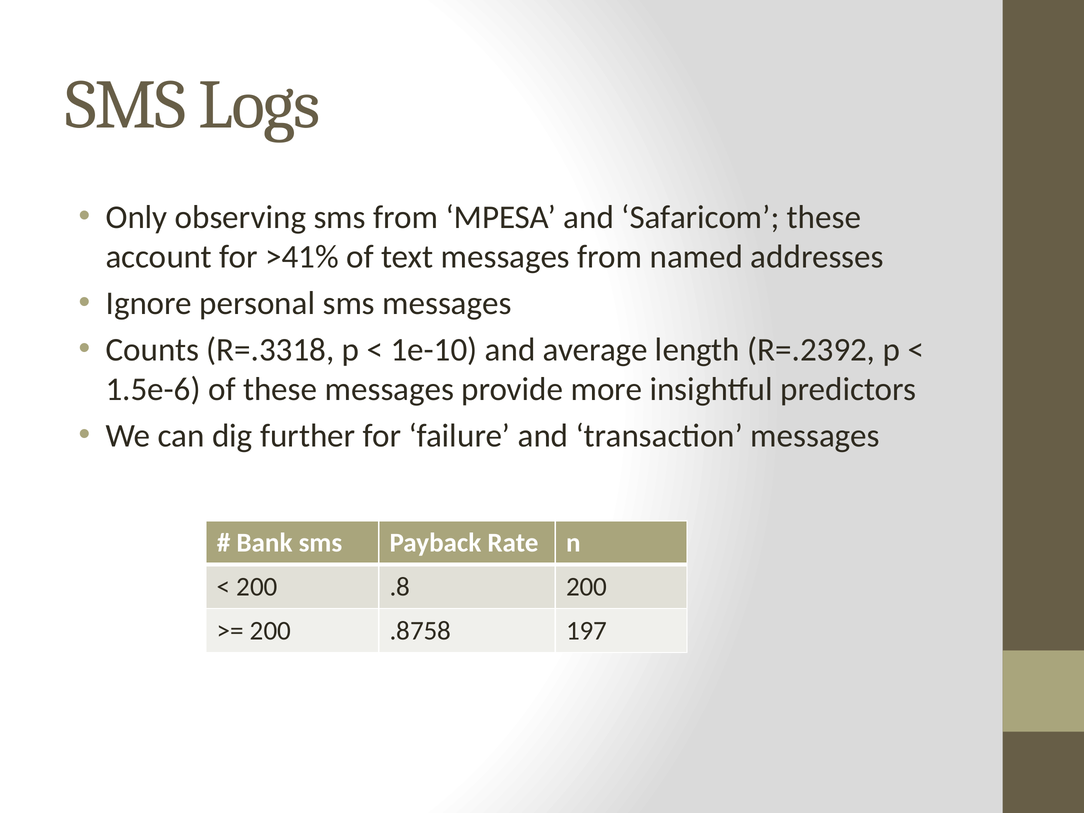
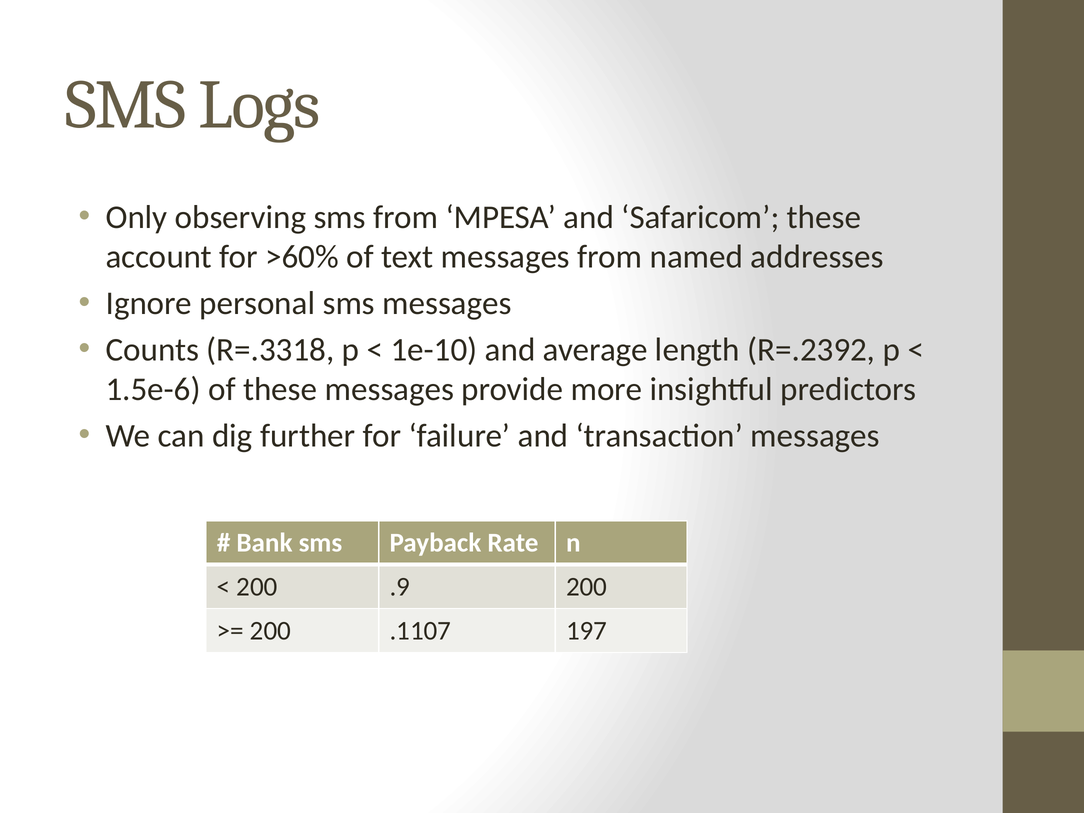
>41%: >41% -> >60% (302, 257)
.8: .8 -> .9 (400, 587)
.8758: .8758 -> .1107 (420, 631)
